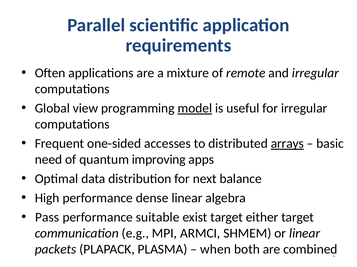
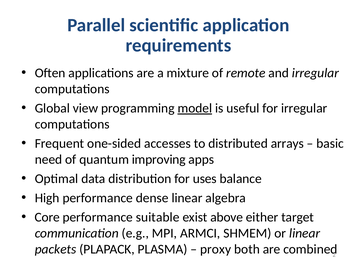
arrays underline: present -> none (287, 144)
next: next -> uses (205, 179)
Pass: Pass -> Core (47, 218)
exist target: target -> above (227, 218)
when: when -> proxy (216, 250)
